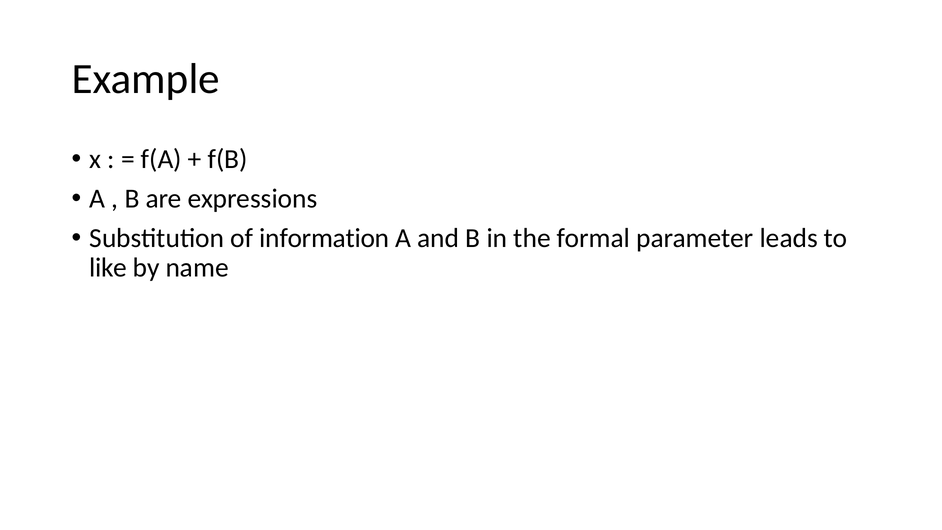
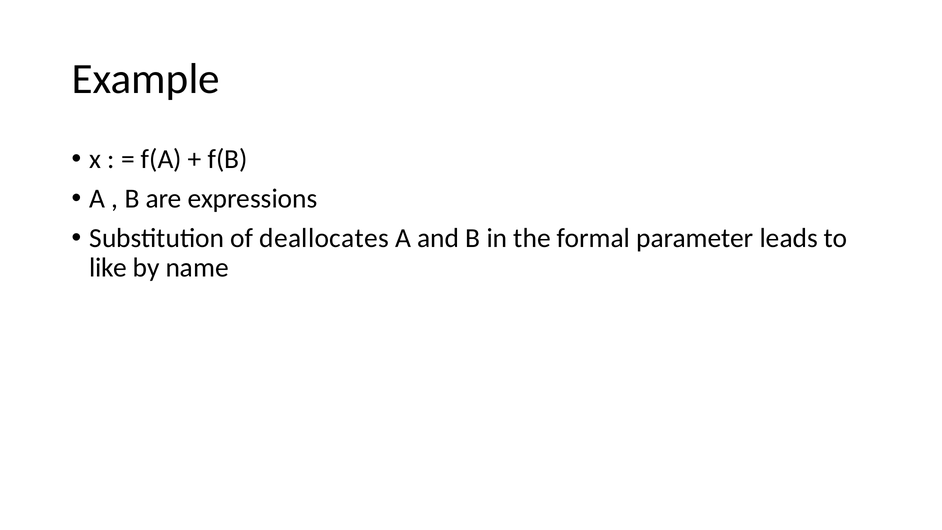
information: information -> deallocates (324, 238)
